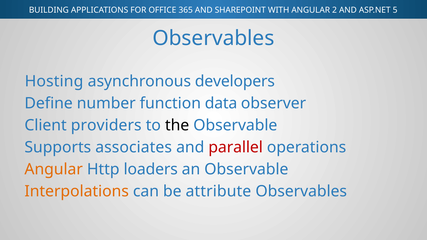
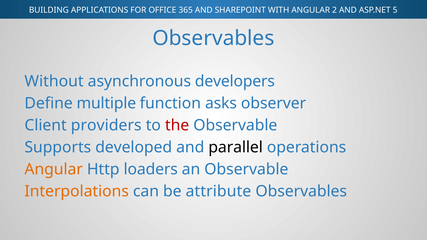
Hosting: Hosting -> Without (54, 81)
number: number -> multiple (106, 103)
data: data -> asks (221, 103)
the colour: black -> red (177, 125)
associates: associates -> developed (134, 147)
parallel colour: red -> black (236, 147)
